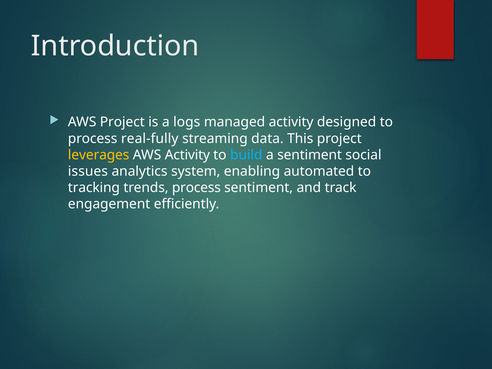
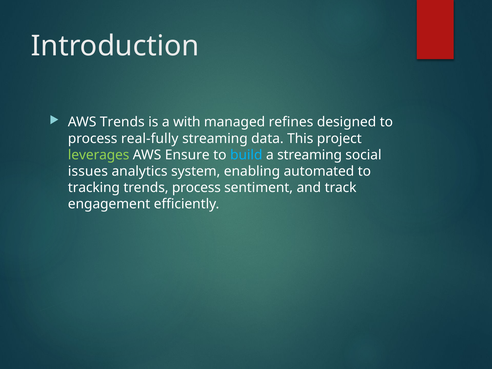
AWS Project: Project -> Trends (122, 122)
logs: logs -> with (187, 122)
managed activity: activity -> refines (291, 122)
leverages colour: yellow -> light green (99, 155)
AWS Activity: Activity -> Ensure (187, 155)
a sentiment: sentiment -> streaming (310, 155)
